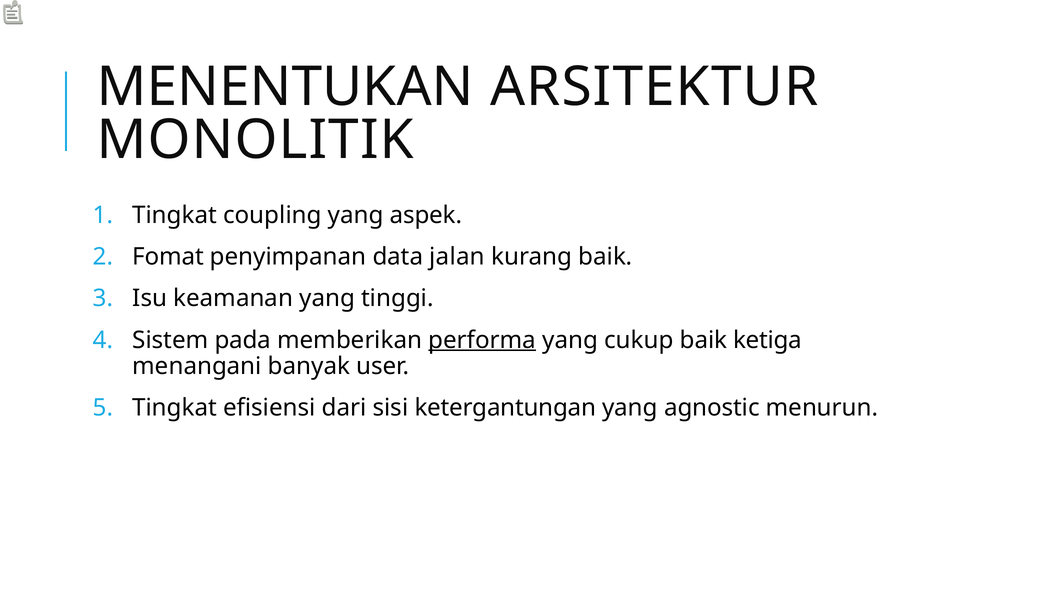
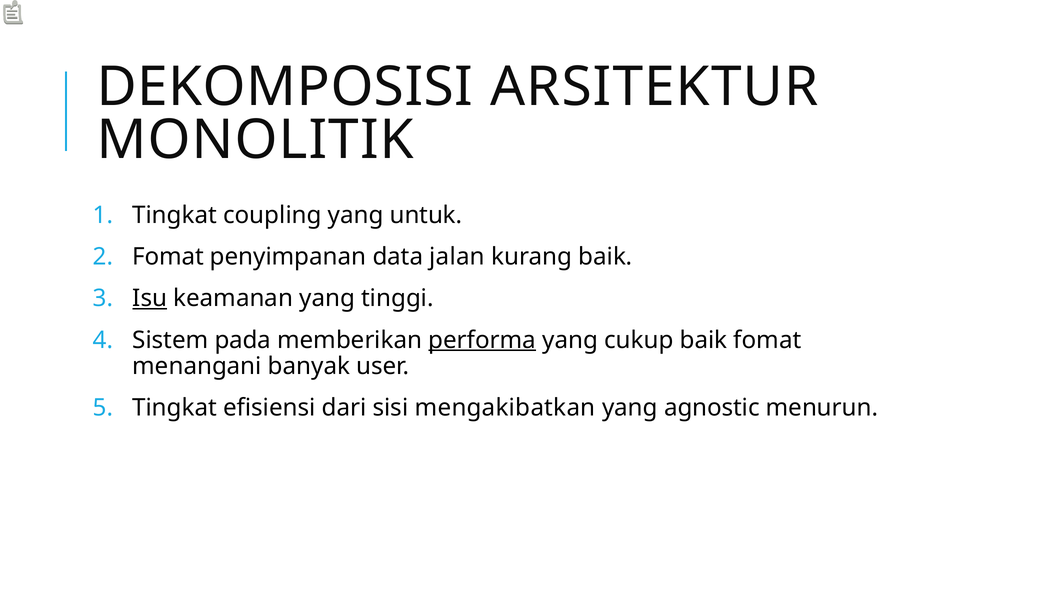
MENENTUKAN: MENENTUKAN -> DEKOMPOSISI (285, 87)
aspek: aspek -> untuk (426, 215)
Isu underline: none -> present (150, 298)
baik ketiga: ketiga -> fomat (767, 340)
ketergantungan: ketergantungan -> mengakibatkan (505, 408)
